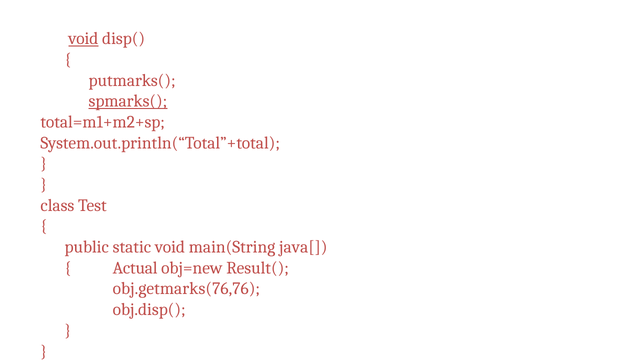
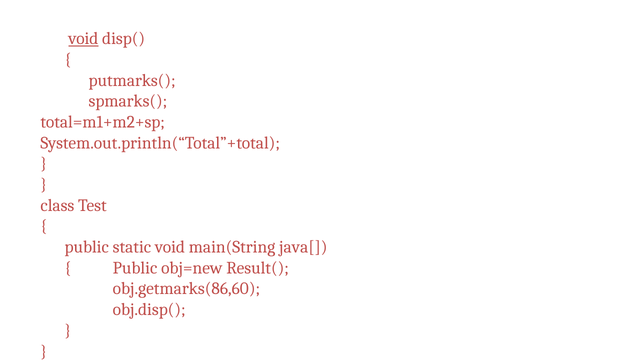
spmarks( underline: present -> none (128, 101)
Actual: Actual -> Public (135, 268)
obj.getmarks(76,76: obj.getmarks(76,76 -> obj.getmarks(86,60 (186, 289)
